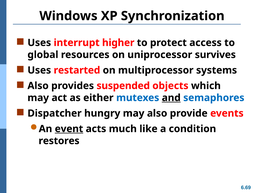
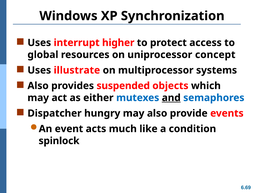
survives: survives -> concept (215, 55)
restarted: restarted -> illustrate (77, 70)
event underline: present -> none (69, 129)
restores: restores -> spinlock (59, 141)
